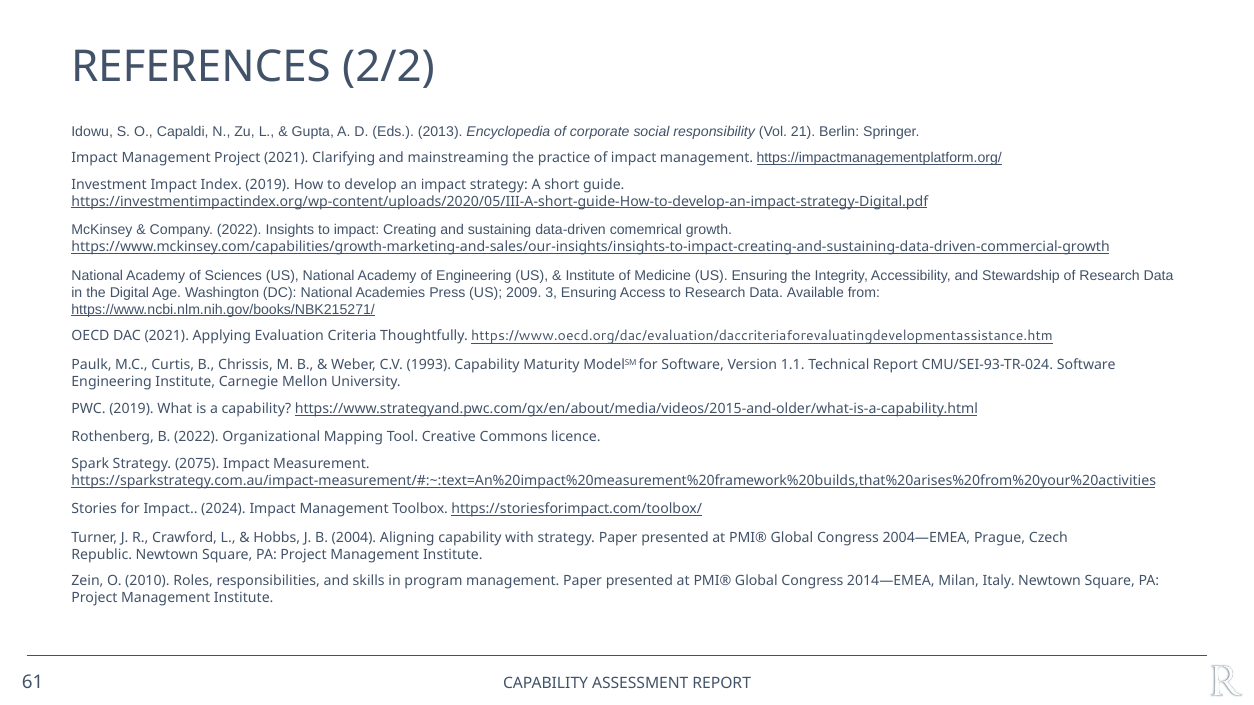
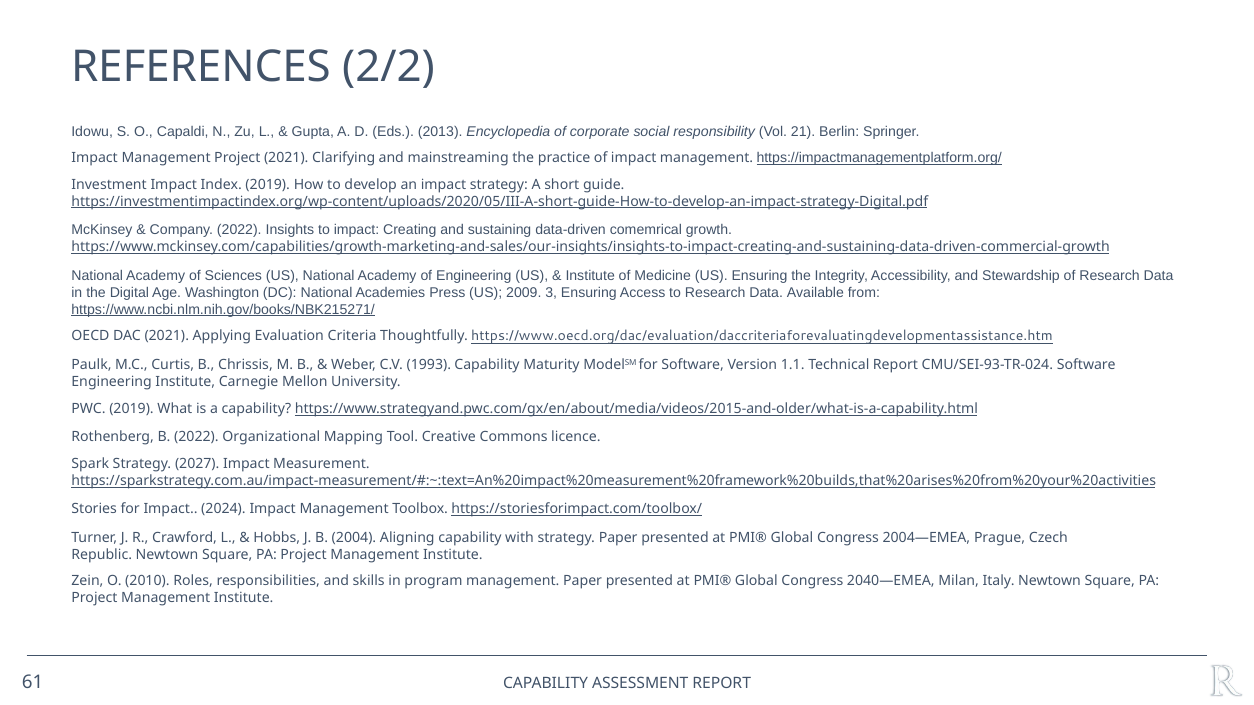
2075: 2075 -> 2027 (197, 464)
2014—EMEA: 2014—EMEA -> 2040—EMEA (891, 581)
